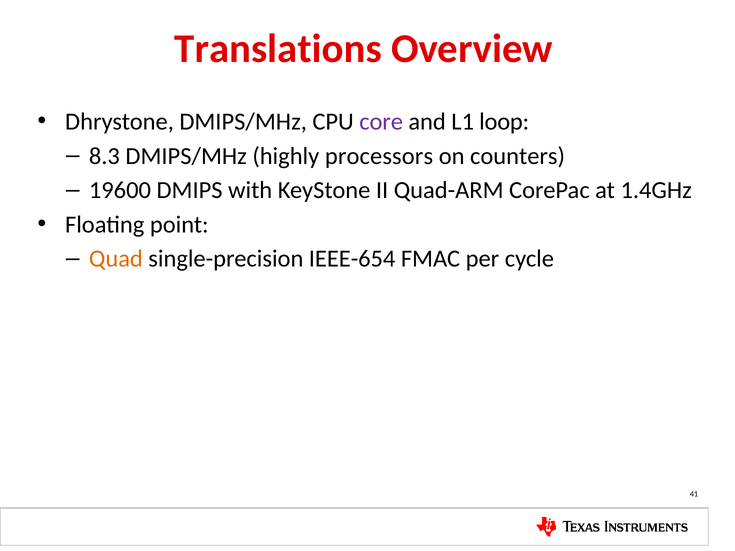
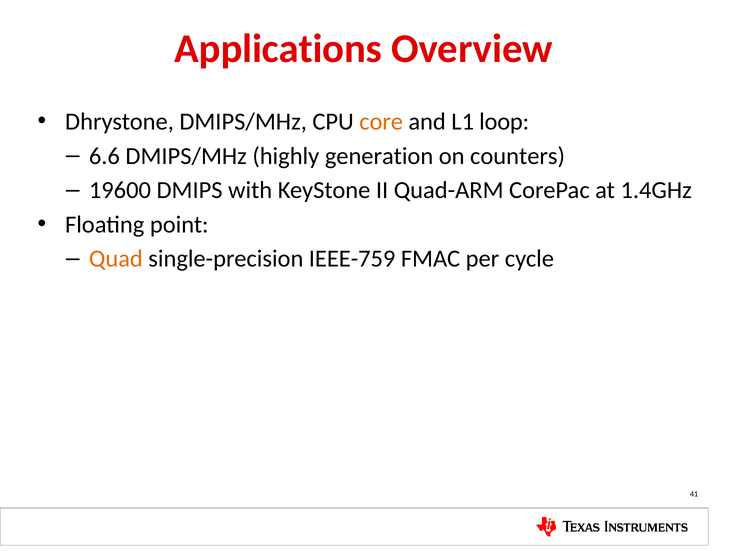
Translations: Translations -> Applications (278, 49)
core colour: purple -> orange (381, 122)
8.3: 8.3 -> 6.6 (104, 156)
processors: processors -> generation (379, 156)
IEEE-654: IEEE-654 -> IEEE-759 (352, 259)
